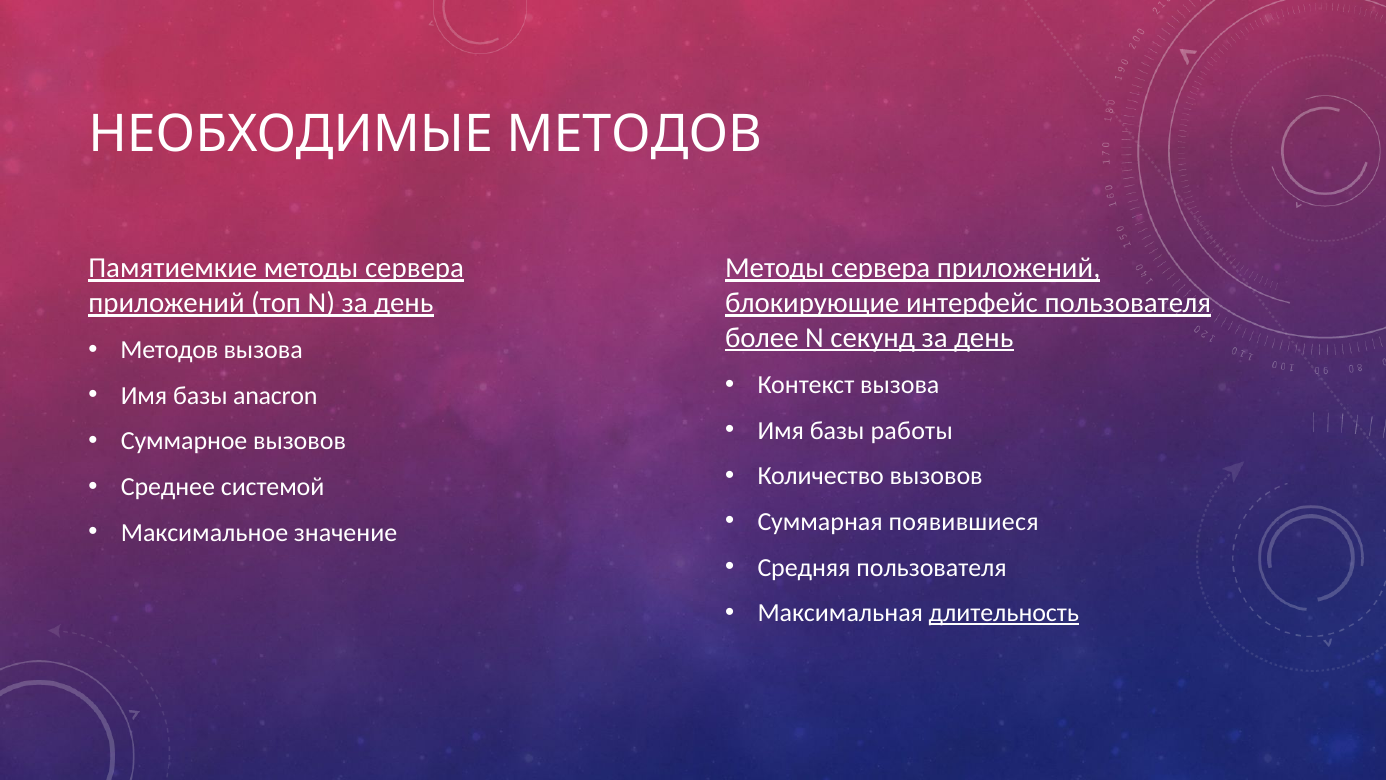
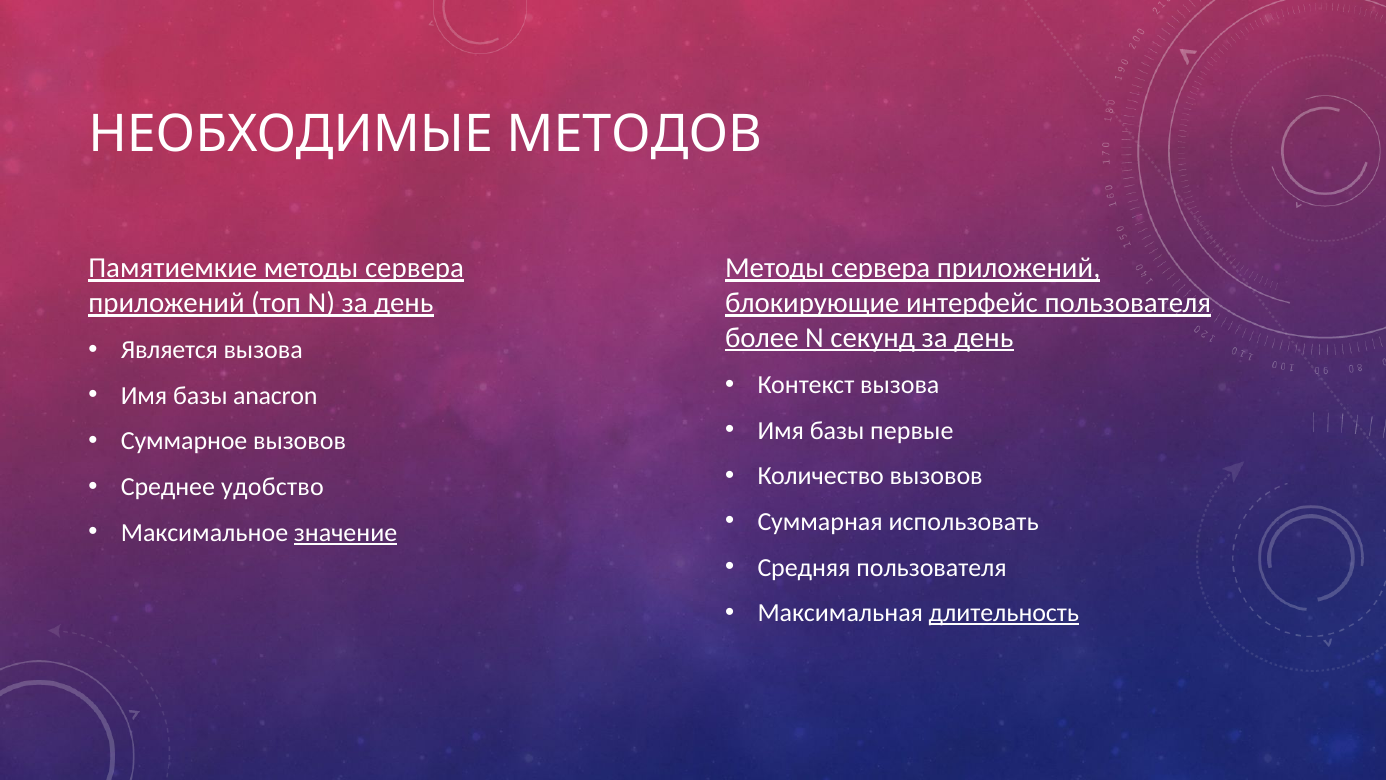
Методов: Методов -> Является (169, 350)
работы: работы -> первые (912, 430)
системой: системой -> удобство (272, 487)
появившиеся: появившиеся -> использовать (964, 522)
значение underline: none -> present (346, 532)
